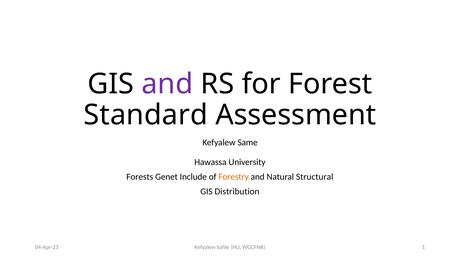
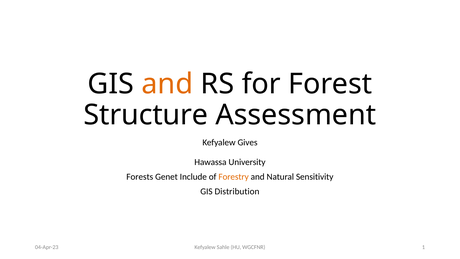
and colour: purple -> orange (167, 84)
Standard: Standard -> Structure (146, 115)
Same: Same -> Gives (248, 142)
Structural: Structural -> Sensitivity (315, 177)
